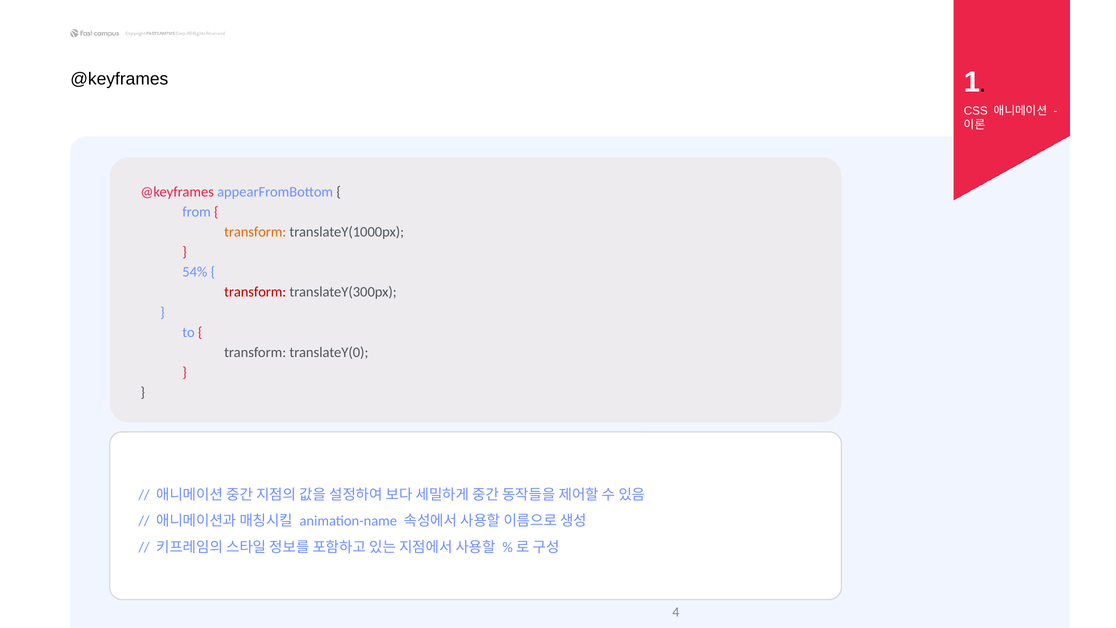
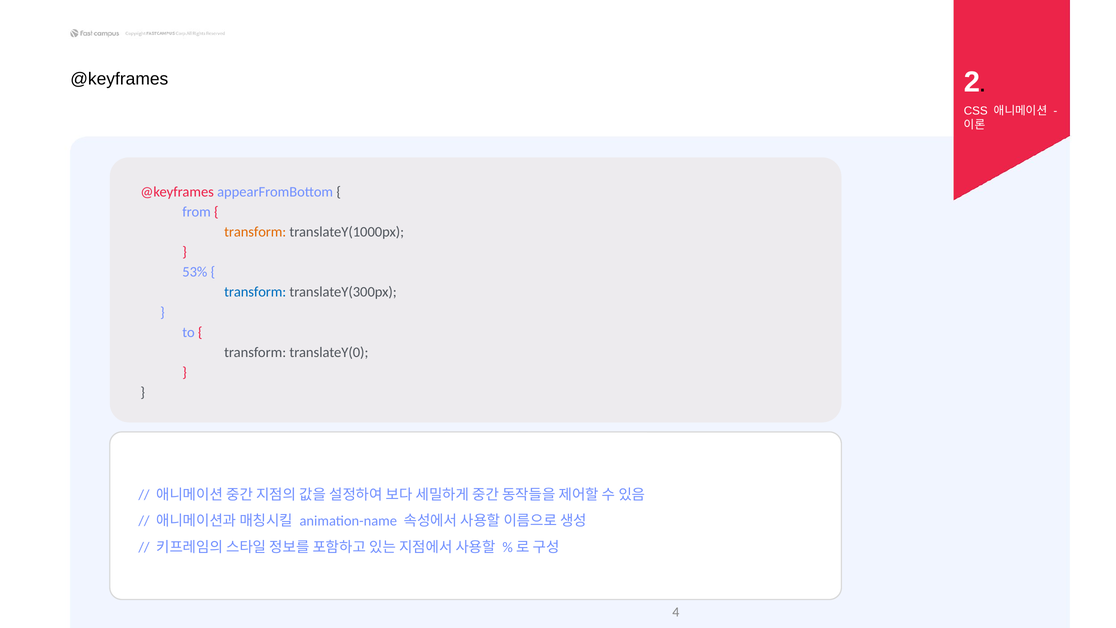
1: 1 -> 2 (972, 82)
54%: 54% -> 53% (195, 272)
transform colour: red -> blue (255, 292)
